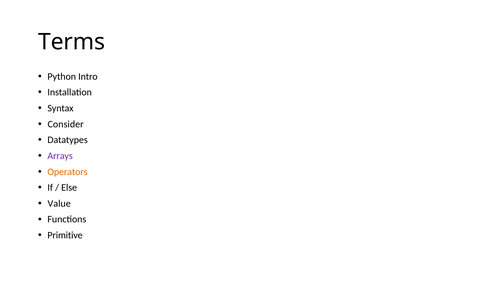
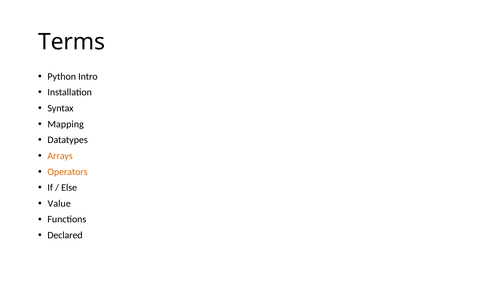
Consider: Consider -> Mapping (66, 124)
Arrays colour: purple -> orange (60, 156)
Primitive: Primitive -> Declared (65, 235)
